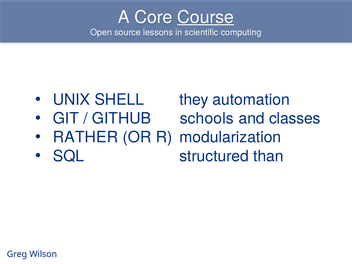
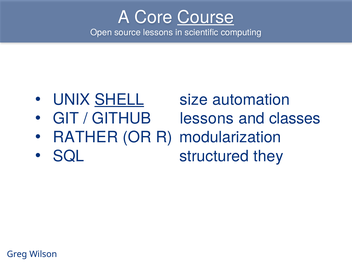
SHELL underline: none -> present (119, 100)
they: they -> size (194, 100)
schools: schools -> lessons (207, 119)
than: than -> they (268, 156)
